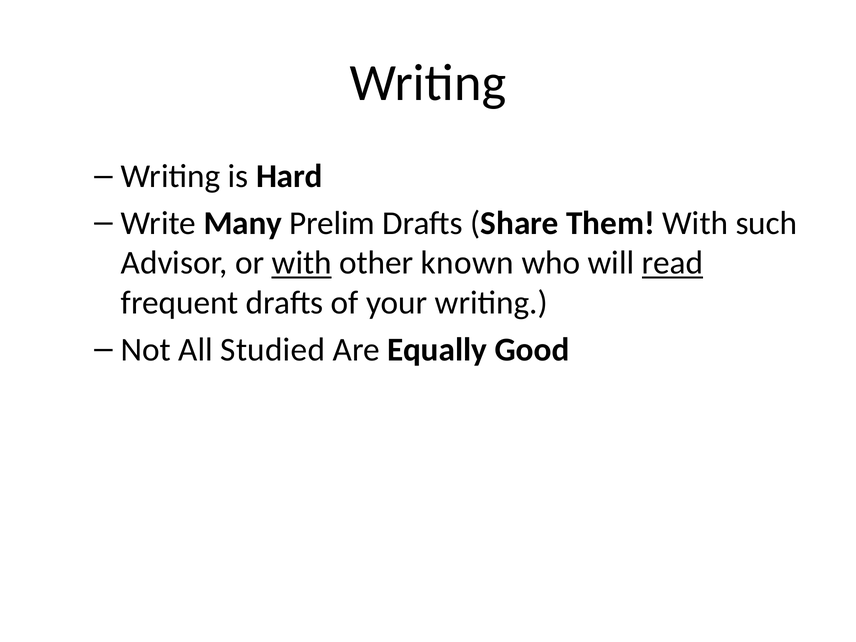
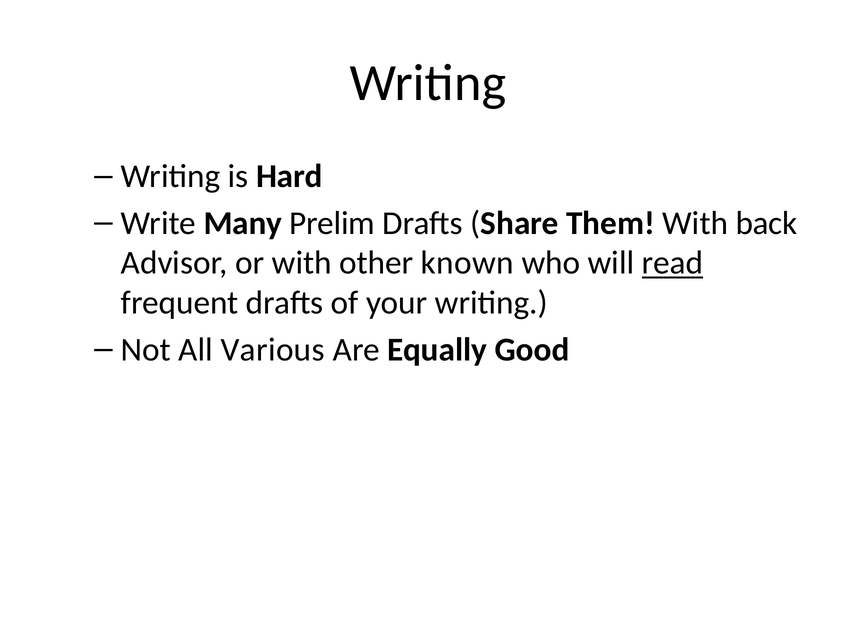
such: such -> back (766, 223)
with underline: present -> none (302, 263)
Studied: Studied -> Various (273, 350)
